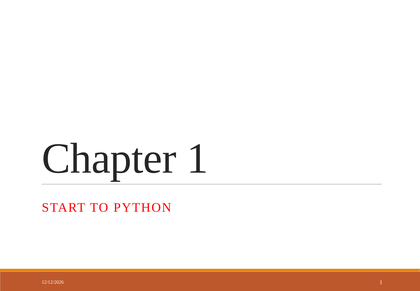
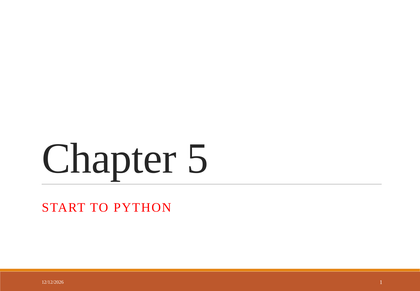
Chapter 1: 1 -> 5 (198, 158)
